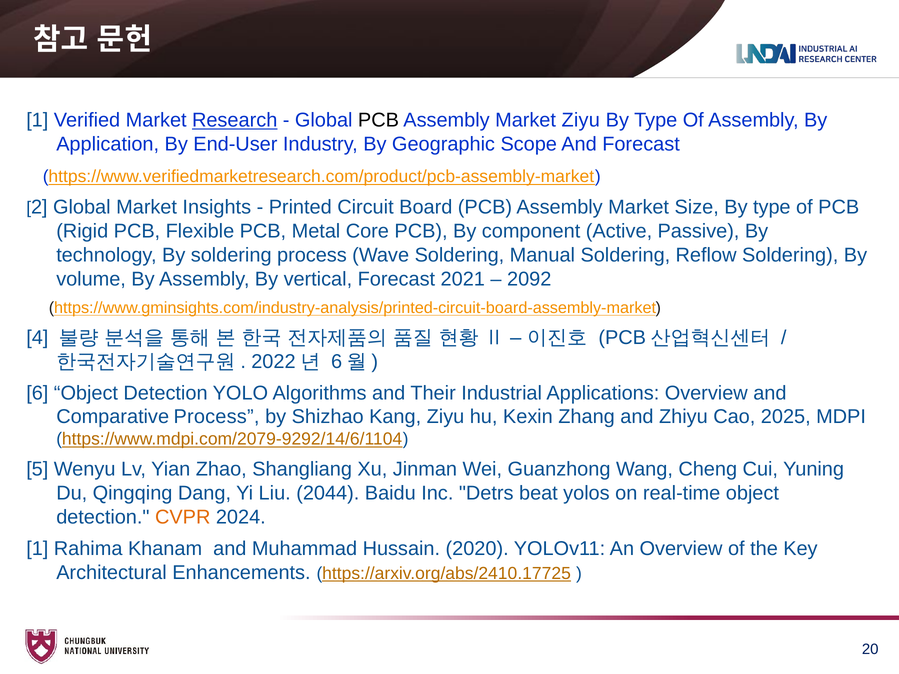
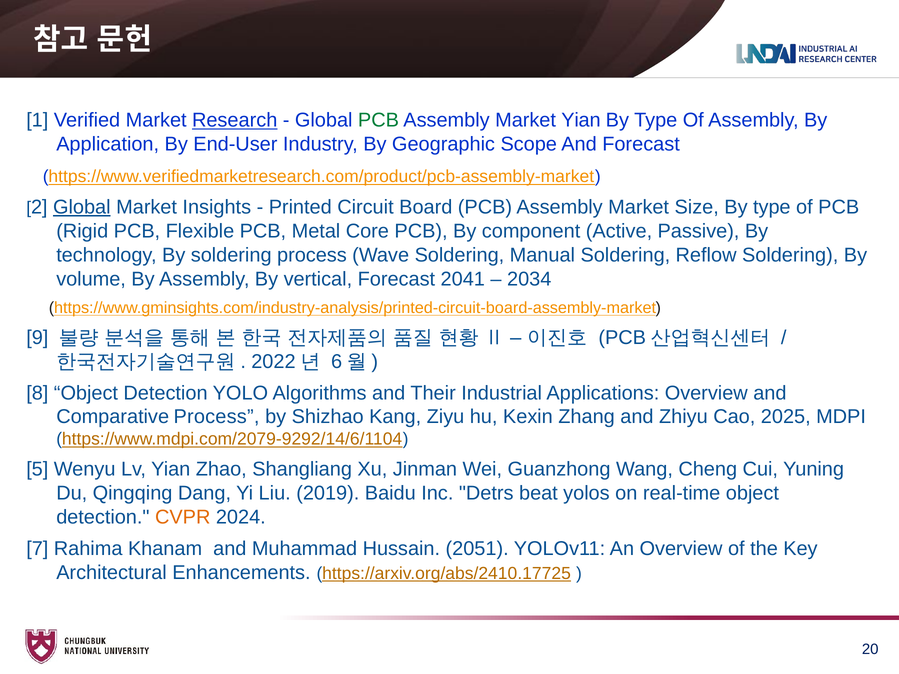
PCB colour: black -> green (378, 120)
Market Ziyu: Ziyu -> Yian (581, 120)
Global underline: none -> present (82, 207)
2021: 2021 -> 2041 (463, 279)
2092: 2092 -> 2034 (529, 279)
4: 4 -> 9 (37, 338)
6: 6 -> 8 (37, 393)
2044: 2044 -> 2019 (328, 493)
1: 1 -> 7 (37, 549)
2020: 2020 -> 2051 (477, 549)
